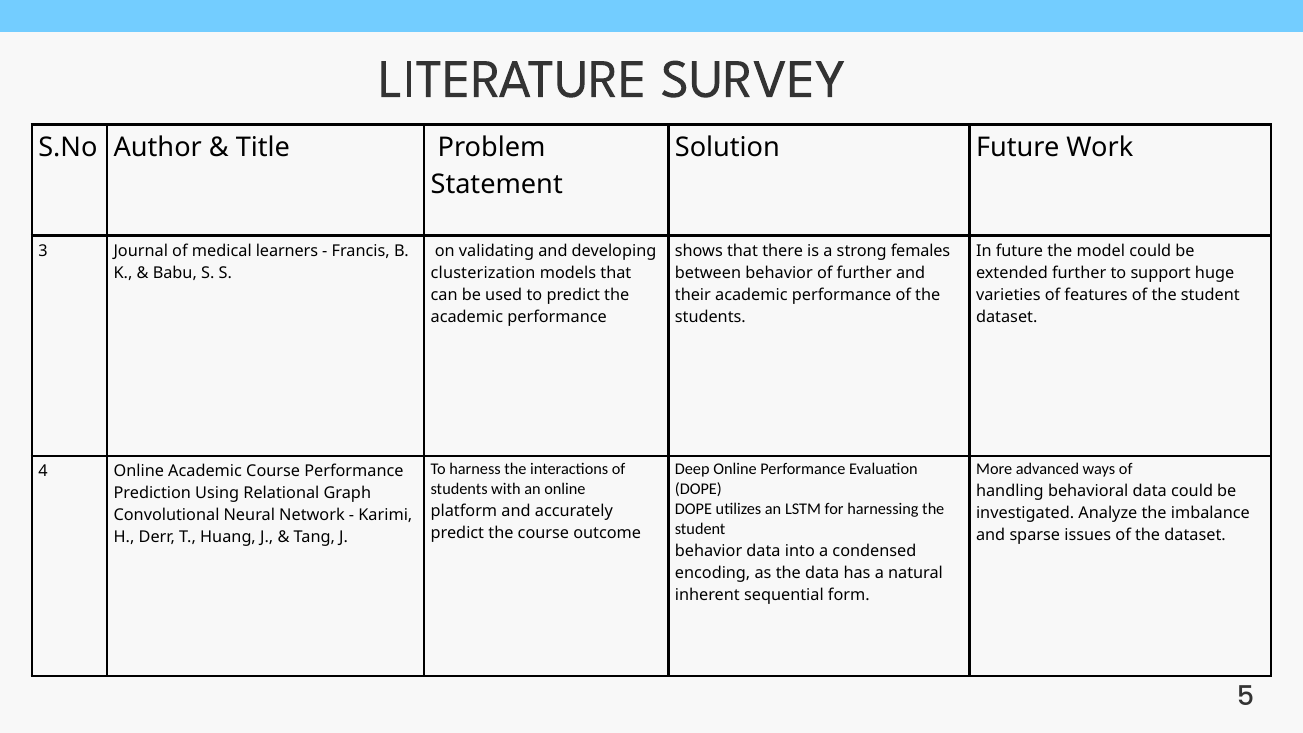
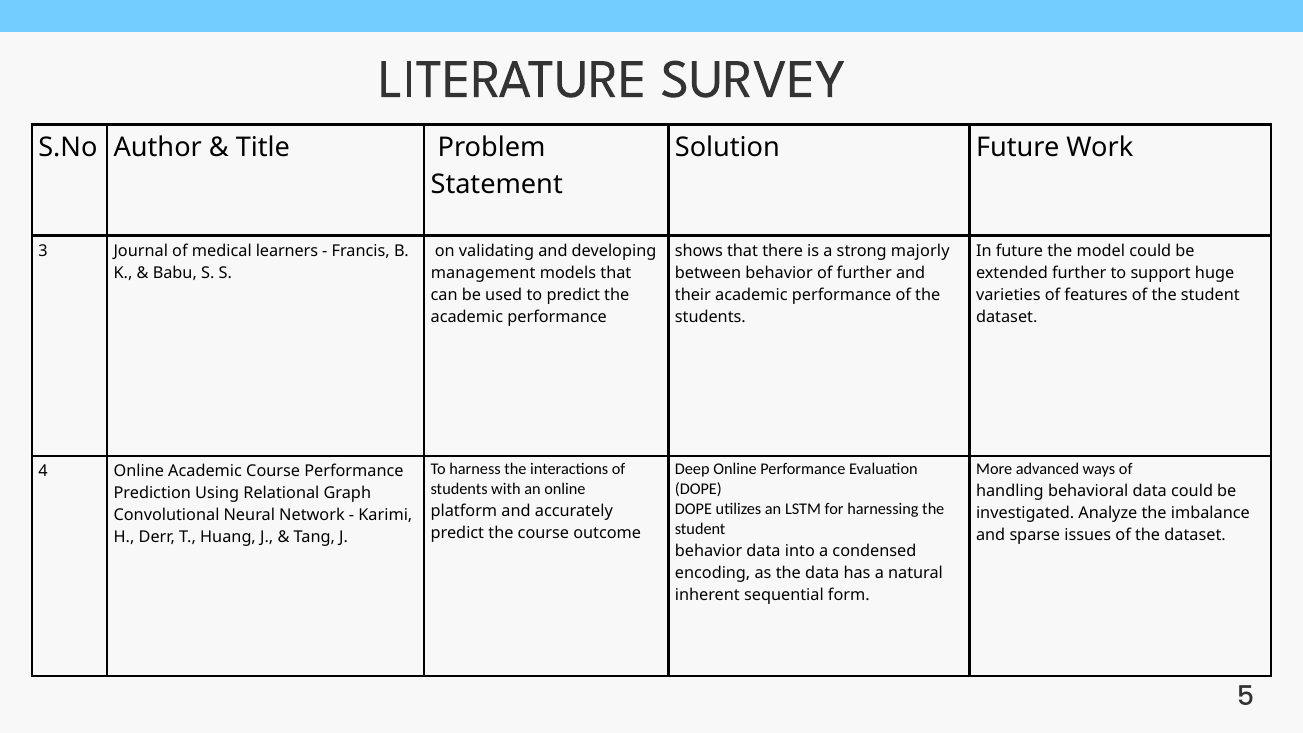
females: females -> majorly (920, 251)
clusterization: clusterization -> management (483, 273)
